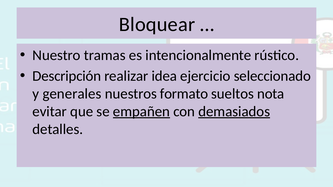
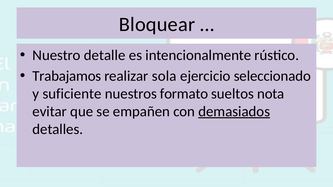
tramas: tramas -> detalle (105, 55)
Descripción: Descripción -> Trabajamos (67, 76)
idea: idea -> sola (164, 76)
generales: generales -> suficiente (72, 94)
empañen underline: present -> none (141, 112)
